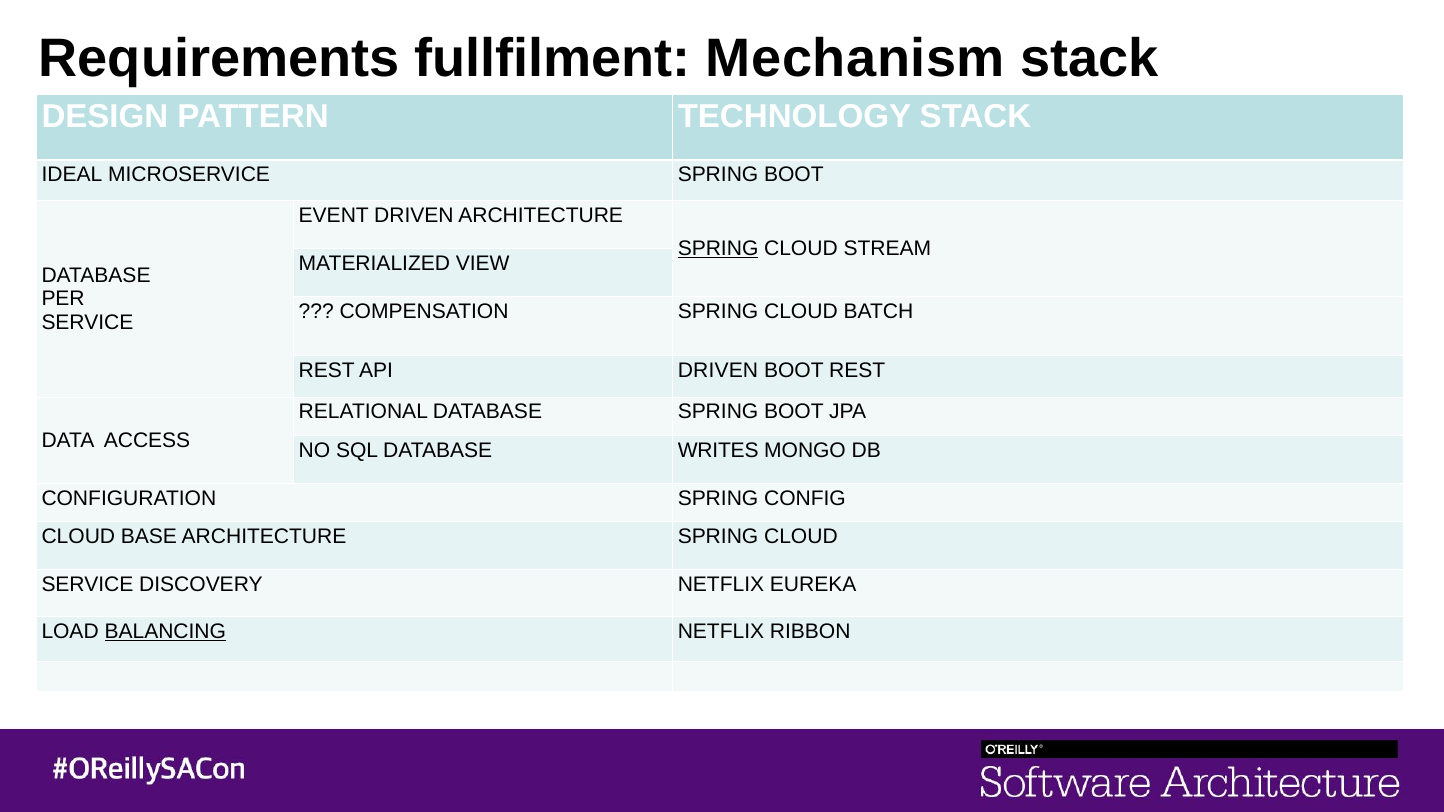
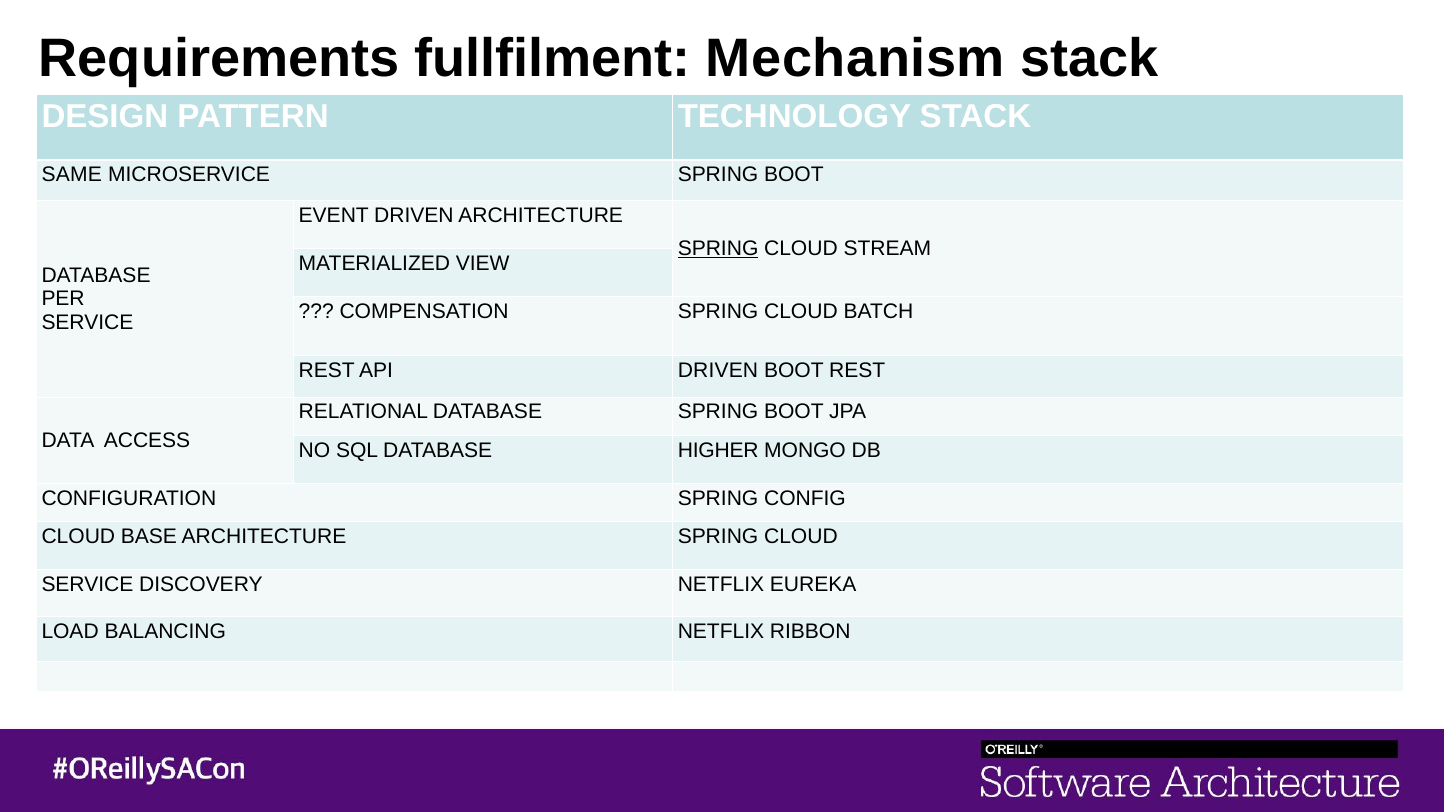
IDEAL: IDEAL -> SAME (72, 175)
WRITES: WRITES -> HIGHER (718, 450)
BALANCING underline: present -> none (165, 632)
